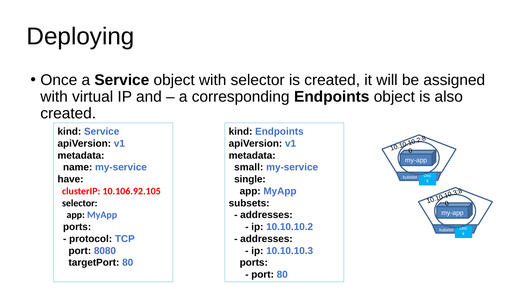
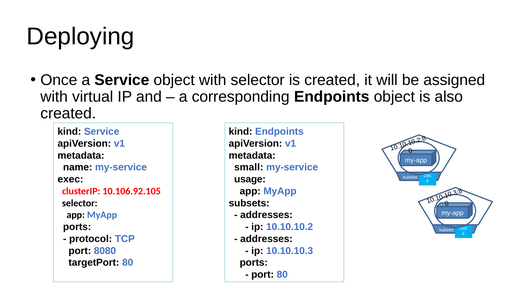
have: have -> exec (70, 179)
single: single -> usage (250, 179)
